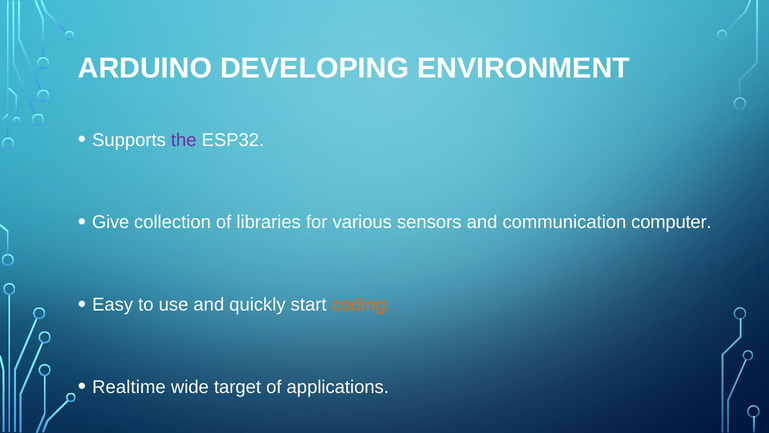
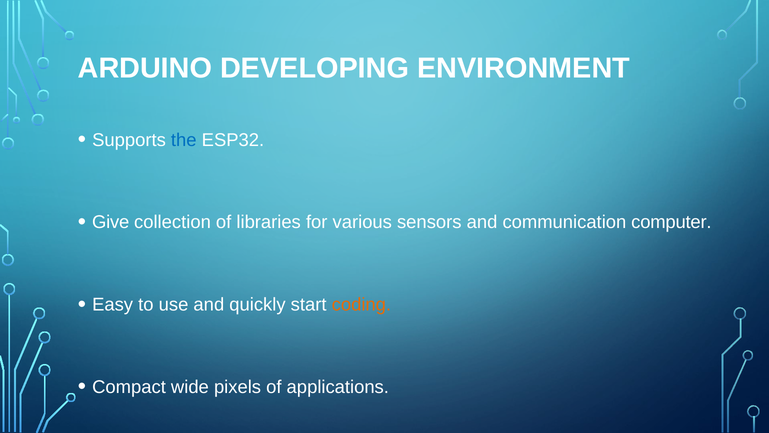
the colour: purple -> blue (184, 140)
Realtime: Realtime -> Compact (129, 387)
target: target -> pixels (238, 387)
